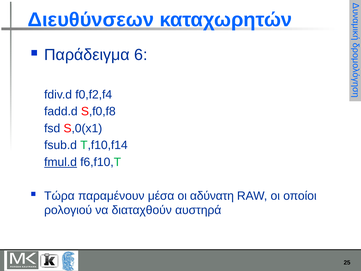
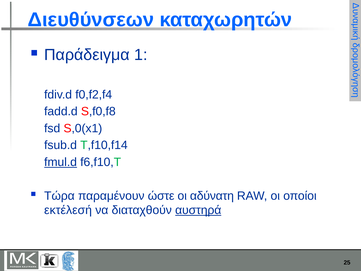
6: 6 -> 1 (141, 55)
μέσα: μέσα -> ώστε (161, 196)
ρολογιού: ρολογιού -> εκτέλεσή (68, 210)
αυστηρά underline: none -> present (198, 210)
